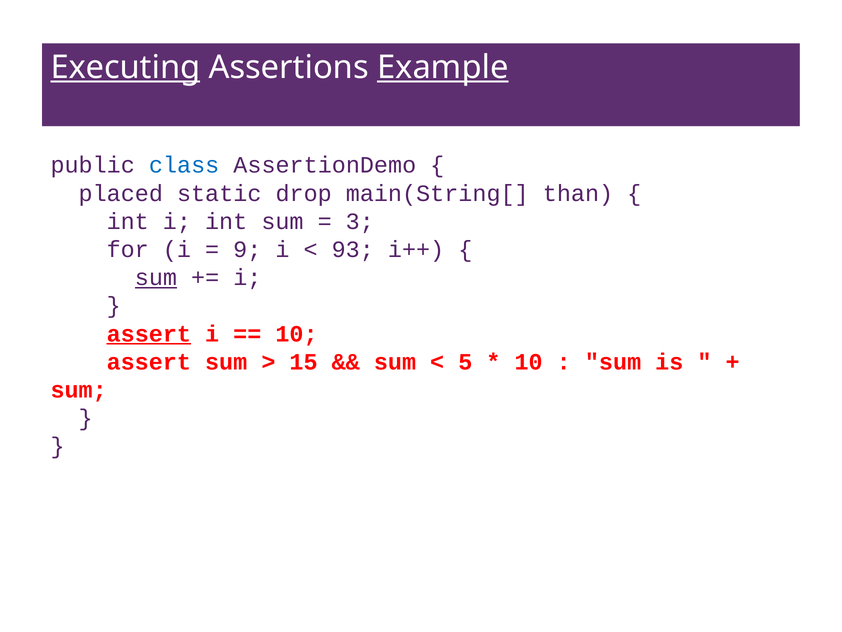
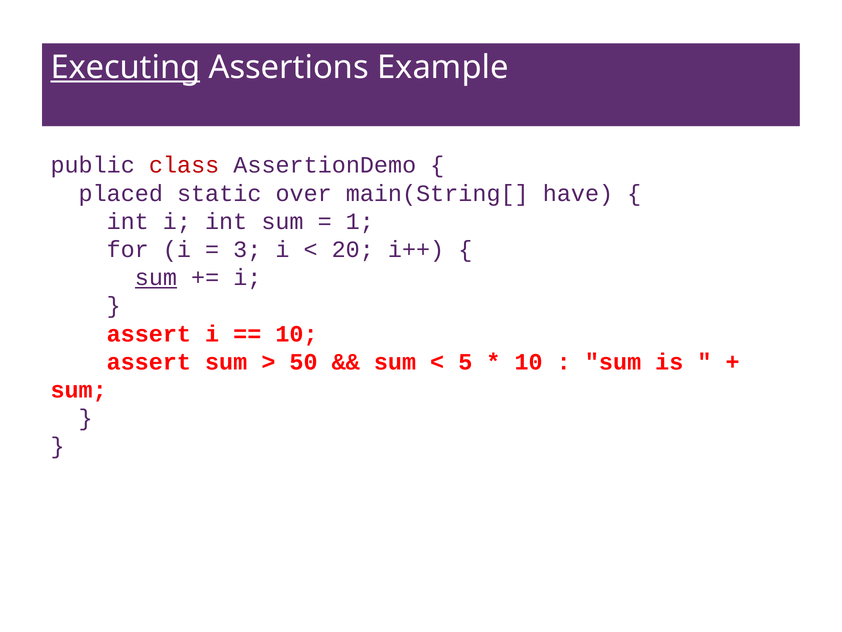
Example underline: present -> none (443, 67)
class colour: blue -> red (184, 165)
drop: drop -> over (304, 193)
than: than -> have (578, 193)
3: 3 -> 1 (360, 221)
9: 9 -> 3 (247, 249)
93: 93 -> 20 (353, 249)
assert underline: present -> none (149, 334)
15: 15 -> 50 (304, 362)
